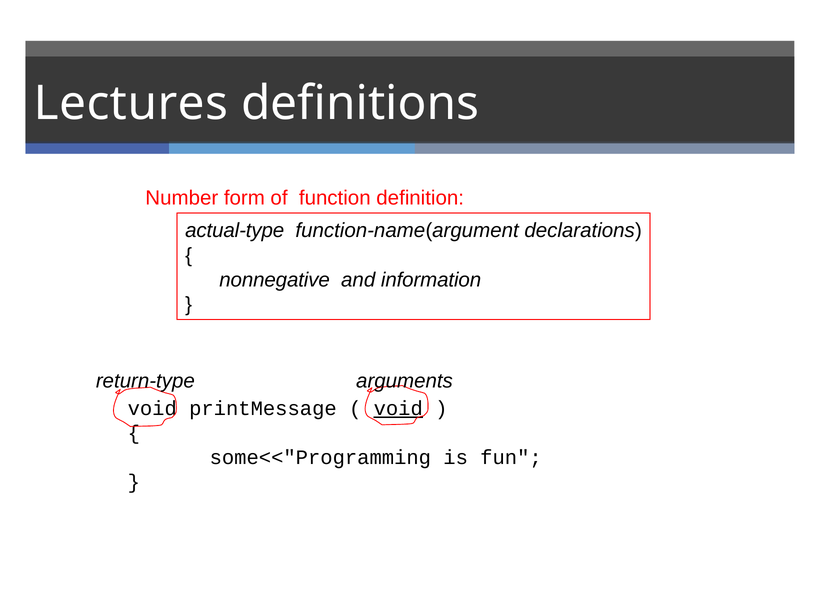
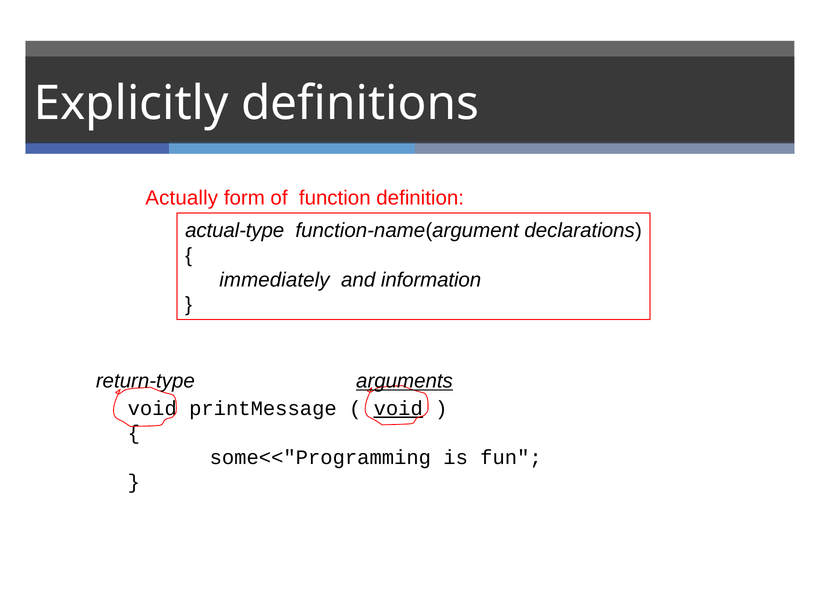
Lectures: Lectures -> Explicitly (131, 103)
Number: Number -> Actually (182, 198)
nonnegative: nonnegative -> immediately (274, 280)
arguments underline: none -> present (404, 381)
